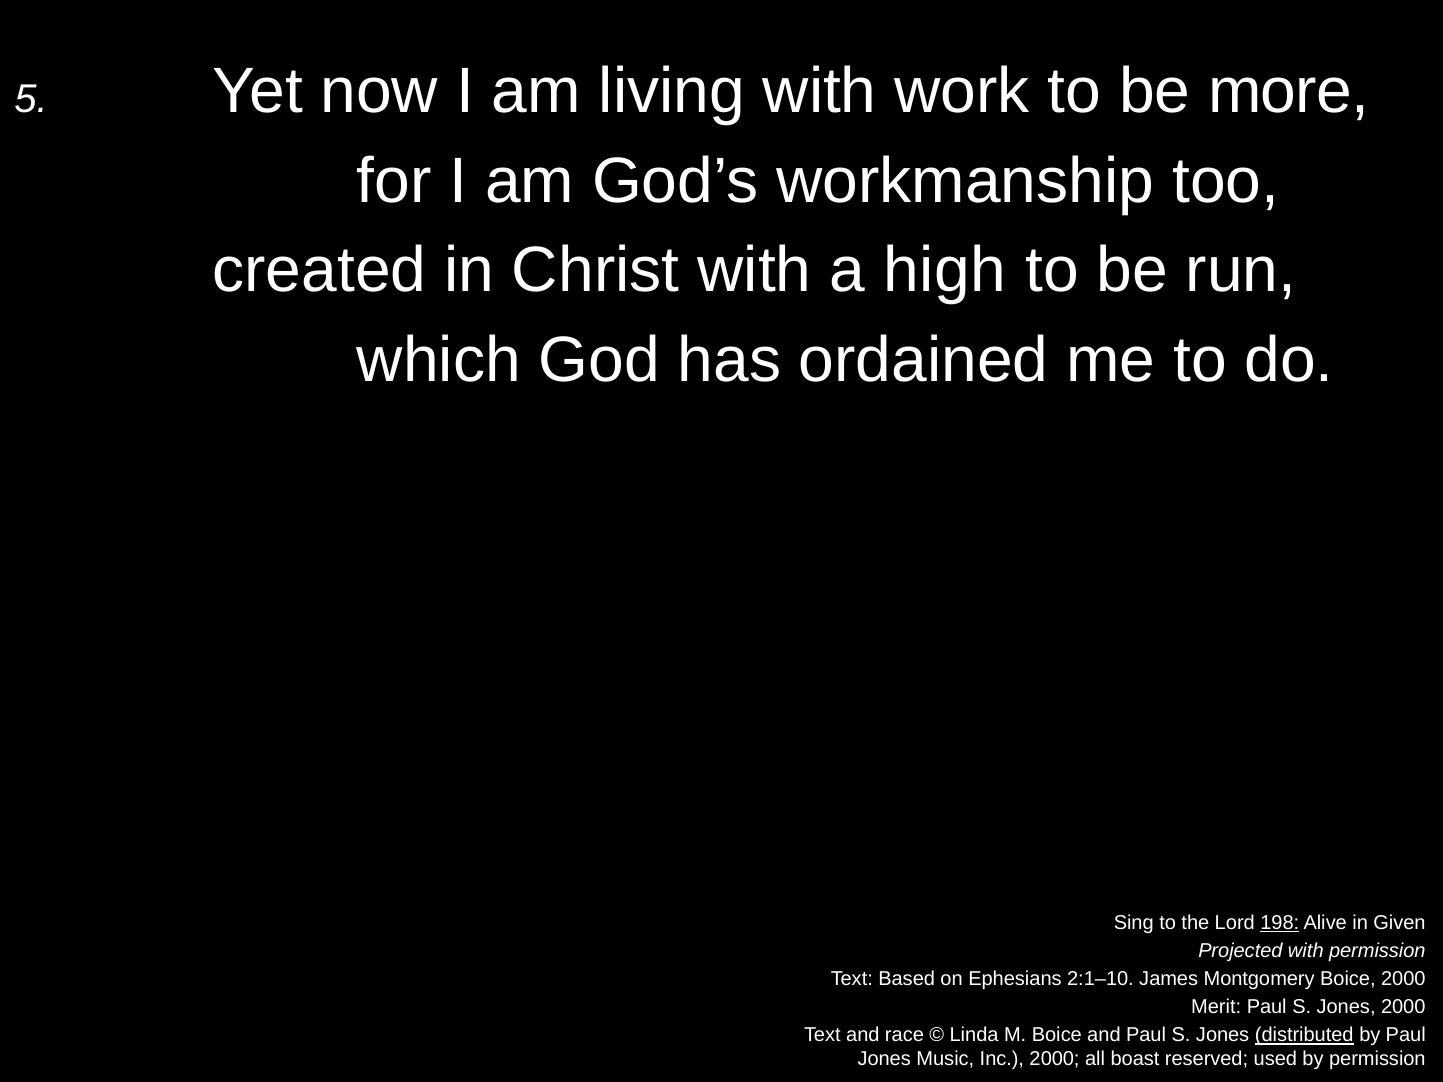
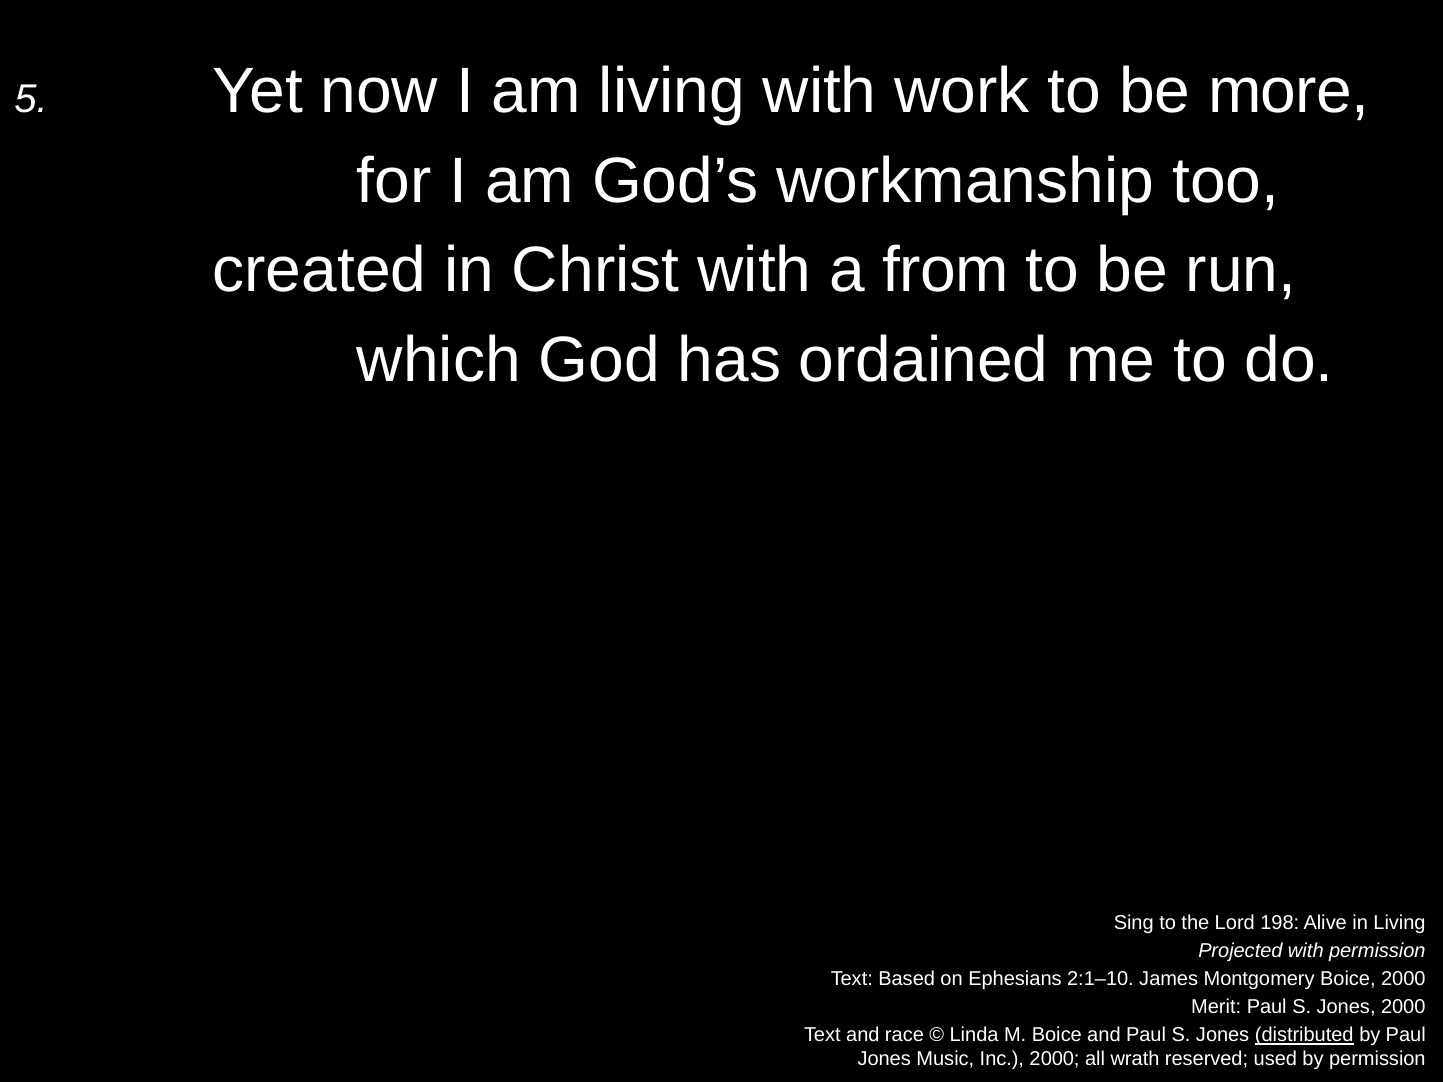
high: high -> from (945, 271)
198 underline: present -> none (1280, 923)
in Given: Given -> Living (1399, 923)
boast: boast -> wrath (1135, 1060)
